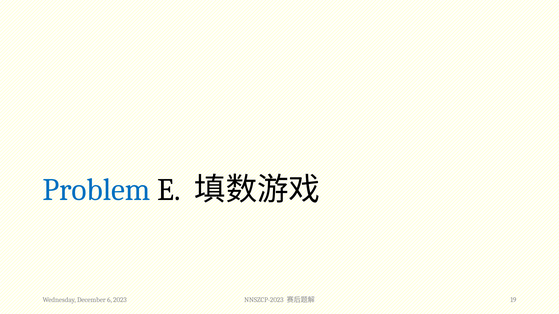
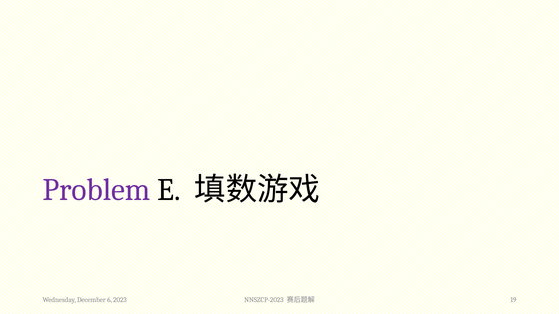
Problem colour: blue -> purple (96, 190)
